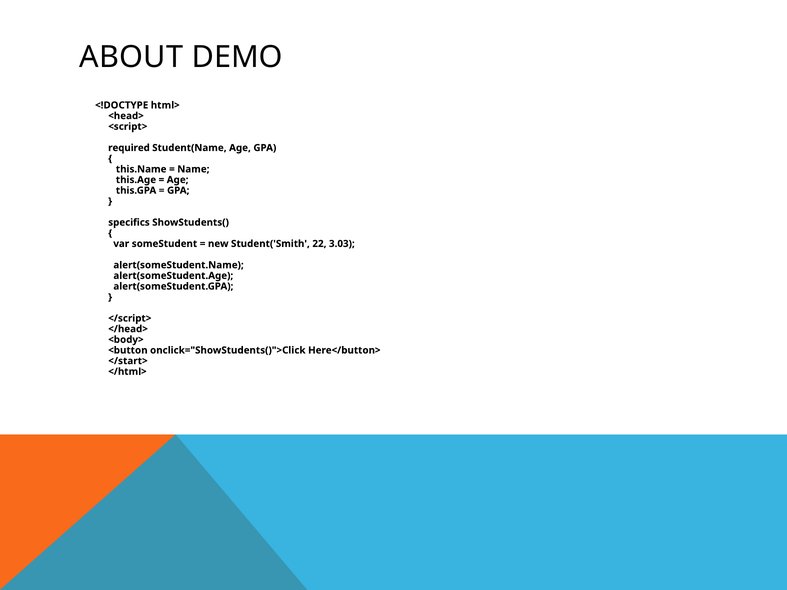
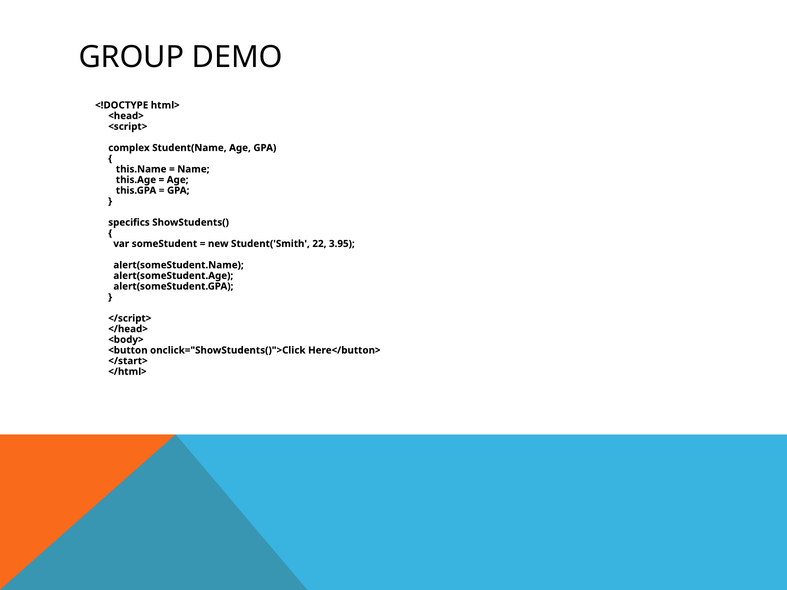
ABOUT: ABOUT -> GROUP (131, 57)
required: required -> complex (129, 148)
3.03: 3.03 -> 3.95 (342, 244)
